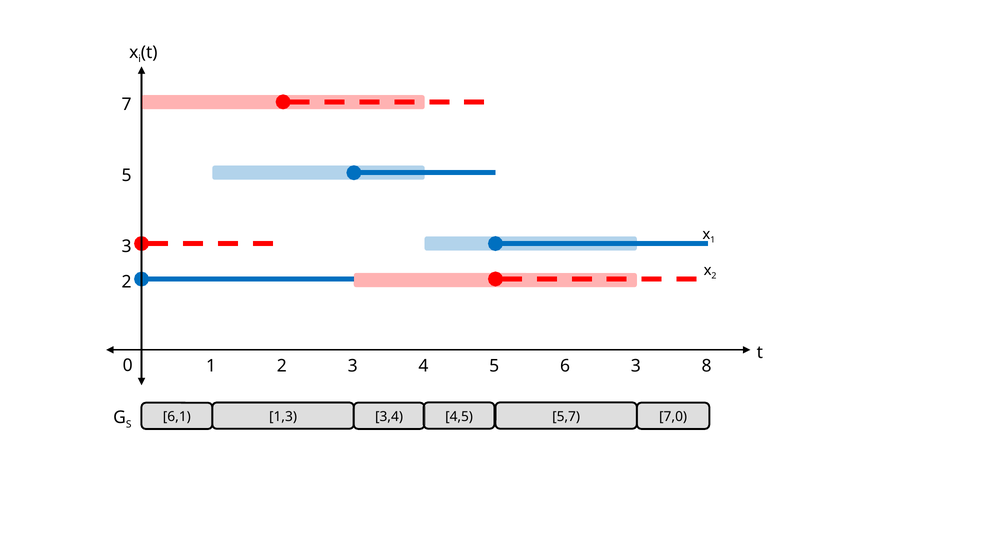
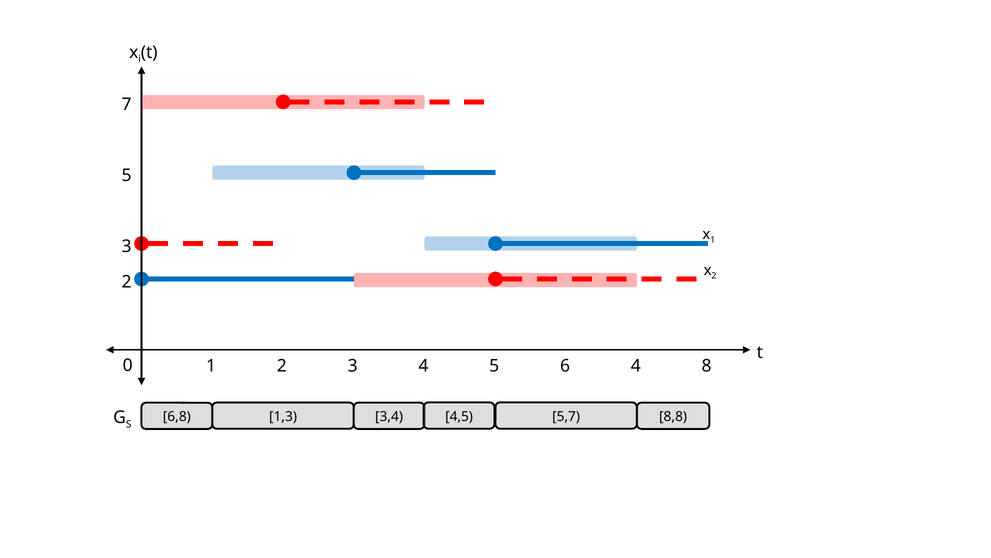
6 3: 3 -> 4 (636, 366)
6,1: 6,1 -> 6,8 (177, 416)
7,0: 7,0 -> 8,8 (673, 416)
